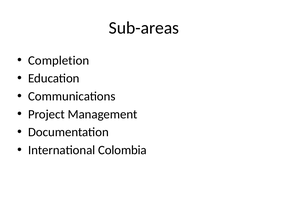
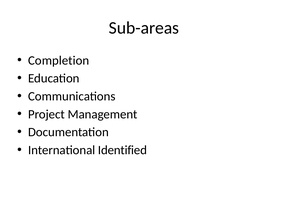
Colombia: Colombia -> Identified (122, 150)
